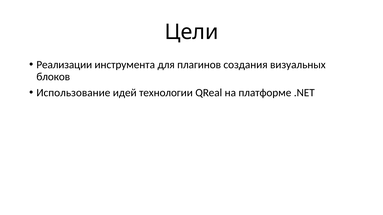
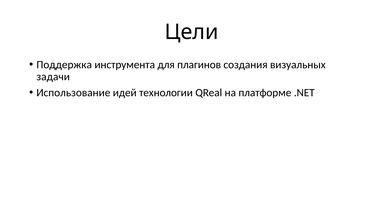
Реализации: Реализации -> Поддержка (64, 65)
блоков: блоков -> задачи (53, 77)
